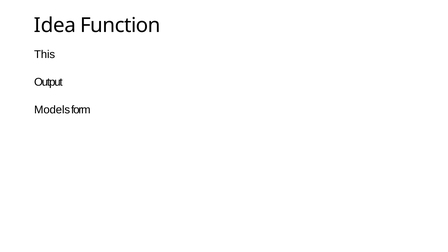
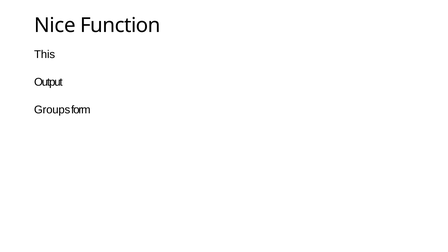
Idea: Idea -> Nice (55, 26)
Models: Models -> Groups (52, 110)
